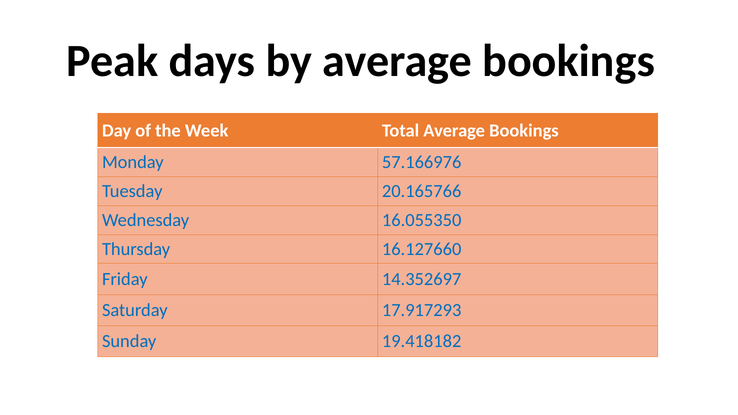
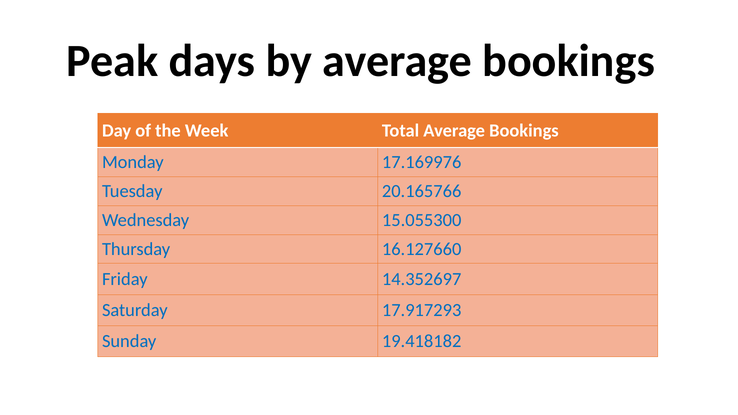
57.166976: 57.166976 -> 17.169976 (422, 162)
16.055350: 16.055350 -> 15.055300 (422, 220)
